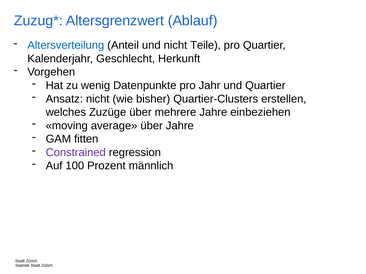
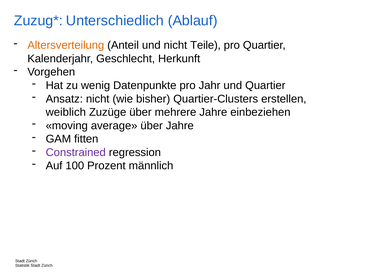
Altersgrenzwert: Altersgrenzwert -> Unterschiedlich (115, 21)
Altersverteilung colour: blue -> orange (66, 45)
welches: welches -> weiblich (66, 112)
